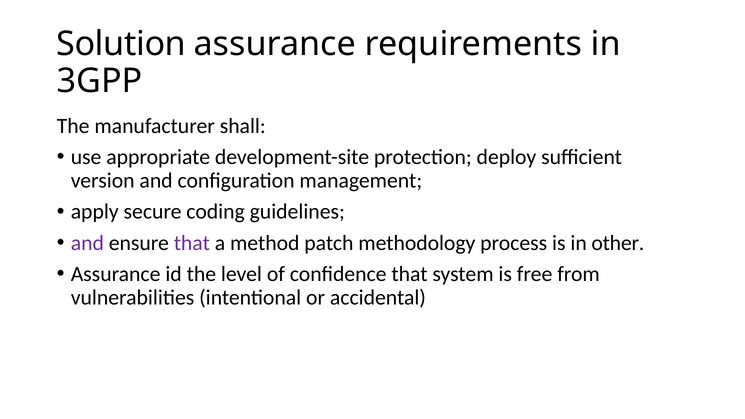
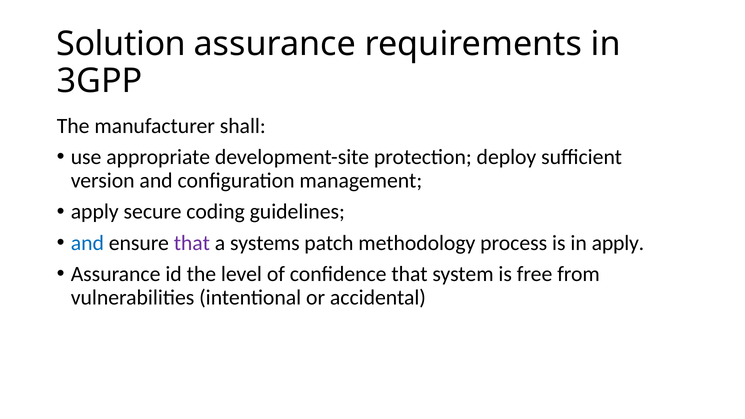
and colour: purple -> blue (87, 243)
method: method -> systems (265, 243)
in other: other -> apply (618, 243)
